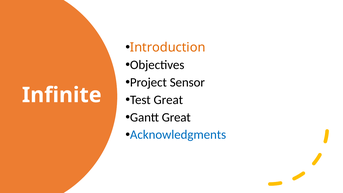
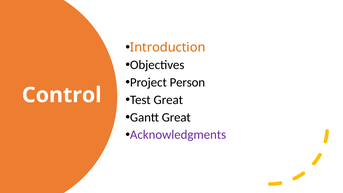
Sensor: Sensor -> Person (187, 82)
Infinite: Infinite -> Control (62, 95)
Acknowledgments colour: blue -> purple (178, 135)
